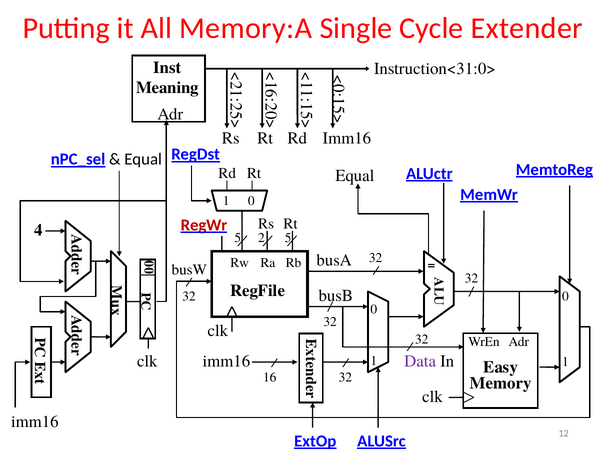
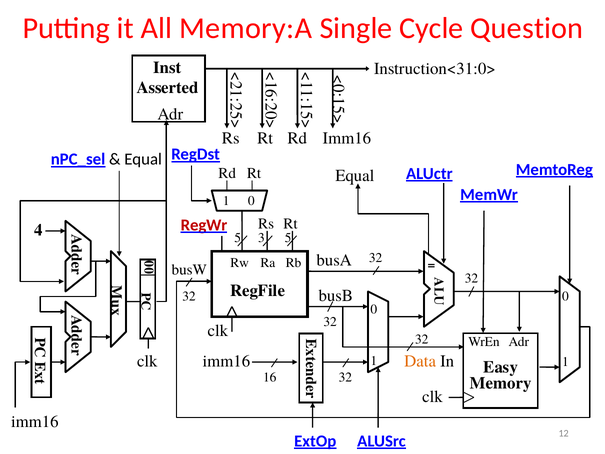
Extender: Extender -> Question (527, 28)
Meaning: Meaning -> Asserted (167, 88)
5 2: 2 -> 3 (261, 238)
Data colour: purple -> orange (420, 361)
